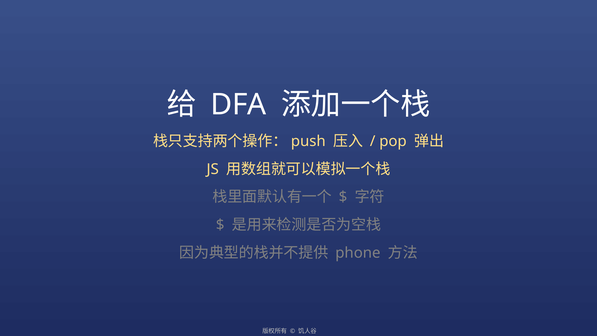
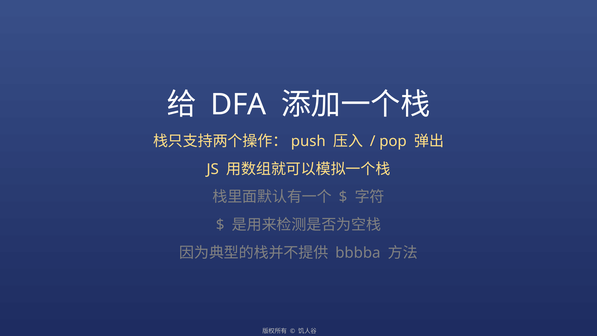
phone: phone -> bbbba (358, 253)
